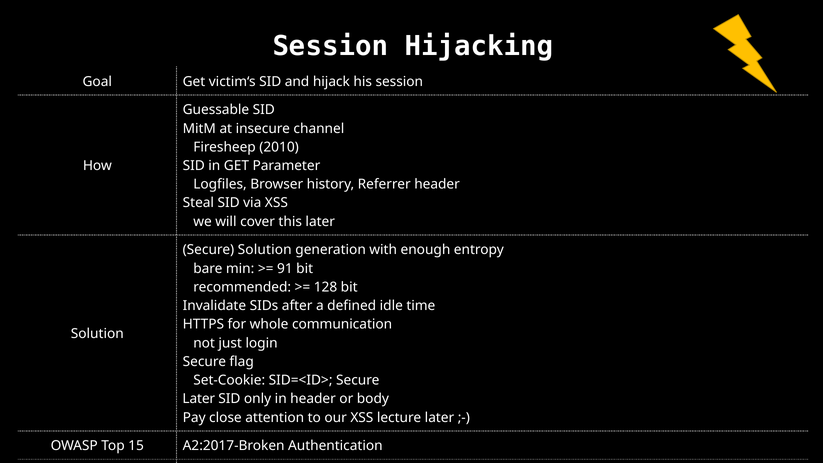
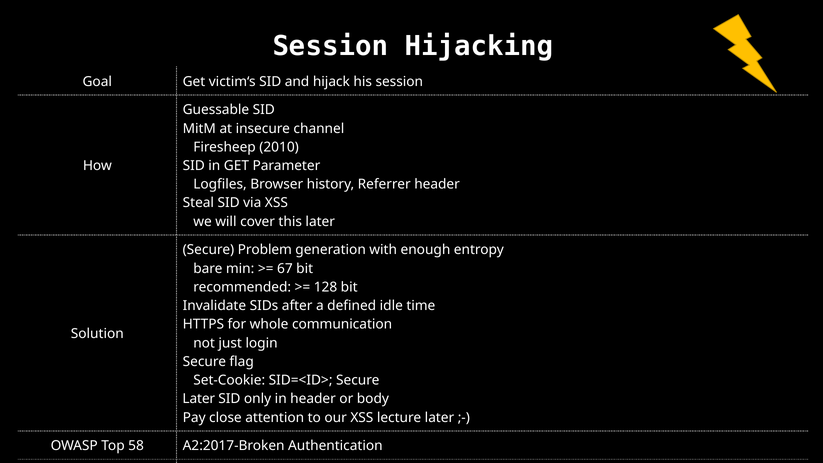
Secure Solution: Solution -> Problem (265, 250)
91: 91 -> 67 (285, 269)
15: 15 -> 58 (136, 446)
